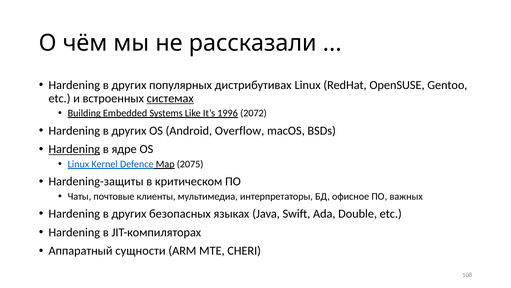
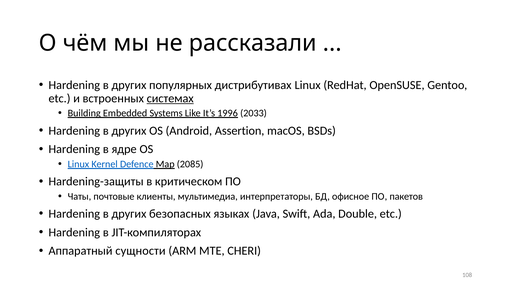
2072: 2072 -> 2033 (254, 113)
Overflow: Overflow -> Assertion (240, 130)
Hardening underline: present -> none (74, 149)
2075: 2075 -> 2085 (190, 164)
важных: важных -> пакетов (406, 196)
